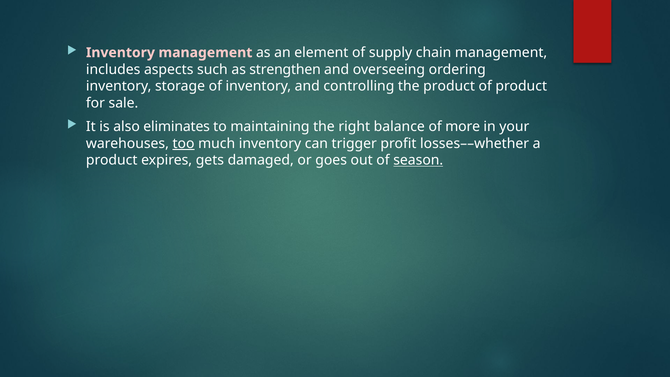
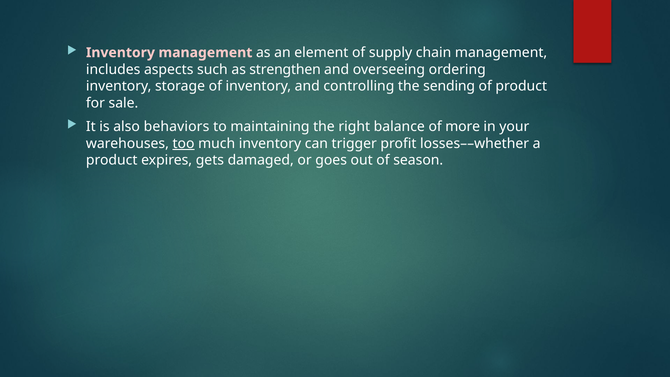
the product: product -> sending (449, 86)
eliminates: eliminates -> behaviors (177, 127)
season underline: present -> none (418, 160)
